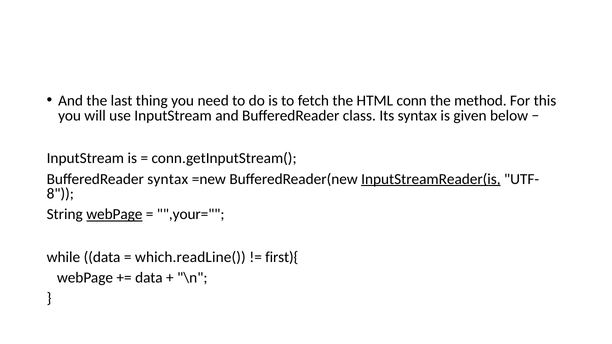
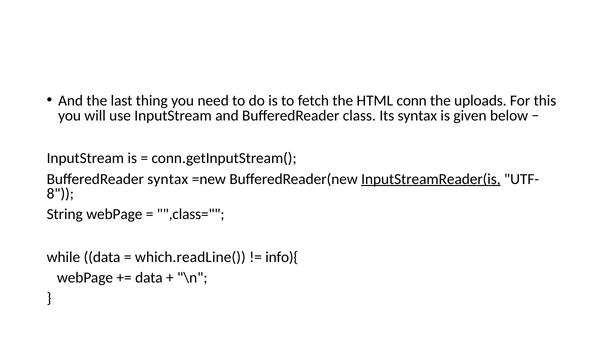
method: method -> uploads (480, 101)
webPage underline: present -> none (114, 215)
,your=: ,your= -> ,class= (191, 215)
first){: first){ -> info){ (282, 257)
